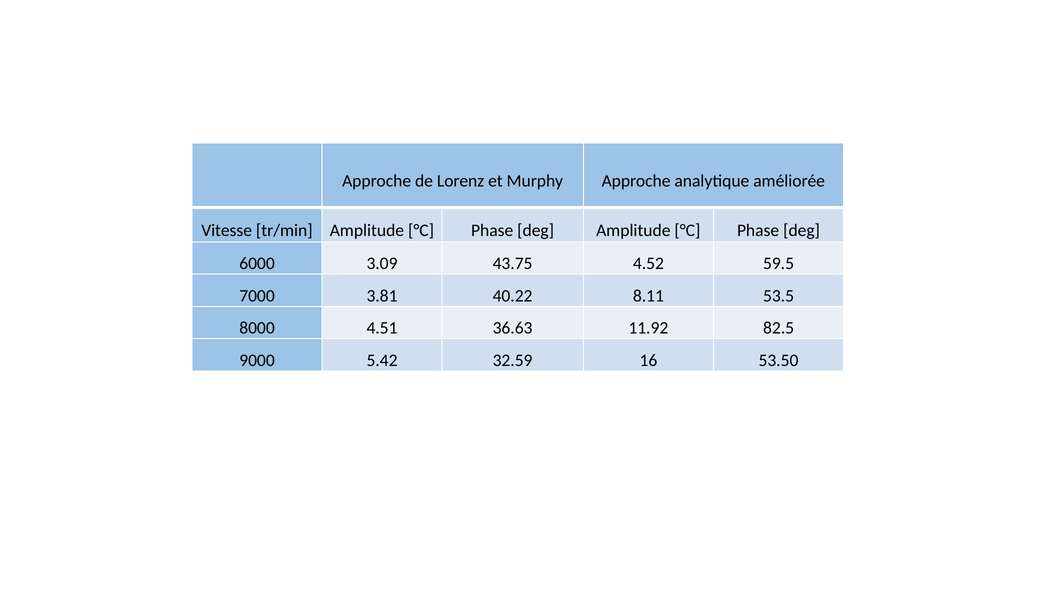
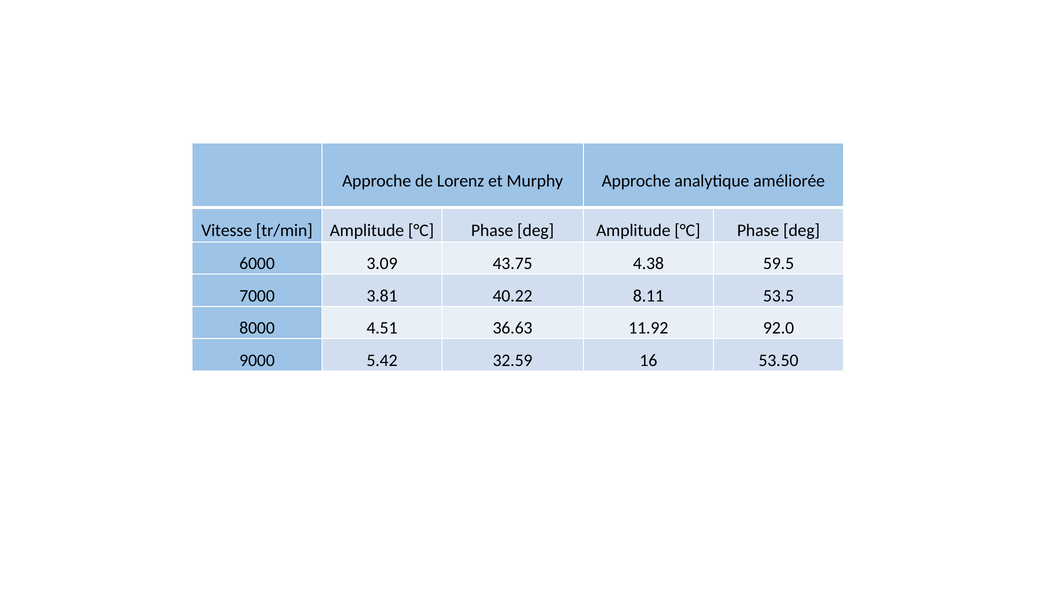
4.52: 4.52 -> 4.38 (648, 264)
82.5: 82.5 -> 92.0 (779, 328)
